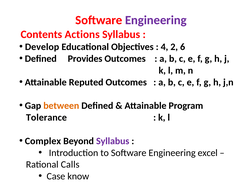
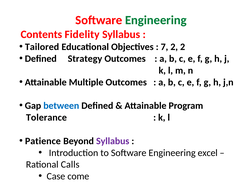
Engineering colour: purple -> green (156, 20)
Actions: Actions -> Fidelity (82, 34)
Develop: Develop -> Tailored (42, 47)
4: 4 -> 7 (164, 47)
2 6: 6 -> 2 (183, 47)
Provides: Provides -> Strategy (85, 59)
Reputed: Reputed -> Multiple (86, 82)
between colour: orange -> blue (61, 106)
Complex: Complex -> Patience (43, 141)
know: know -> come (78, 176)
